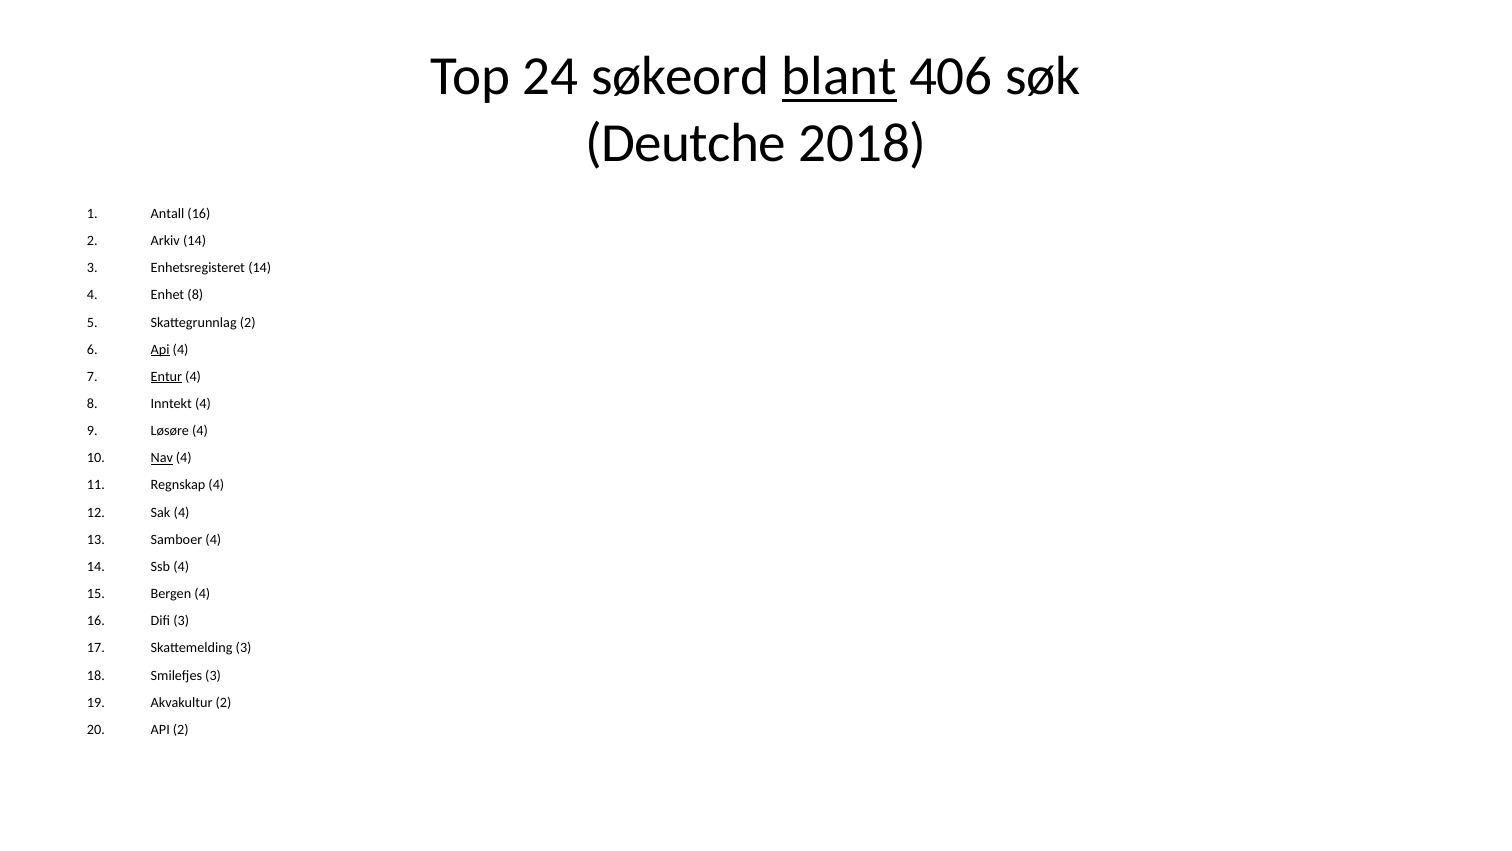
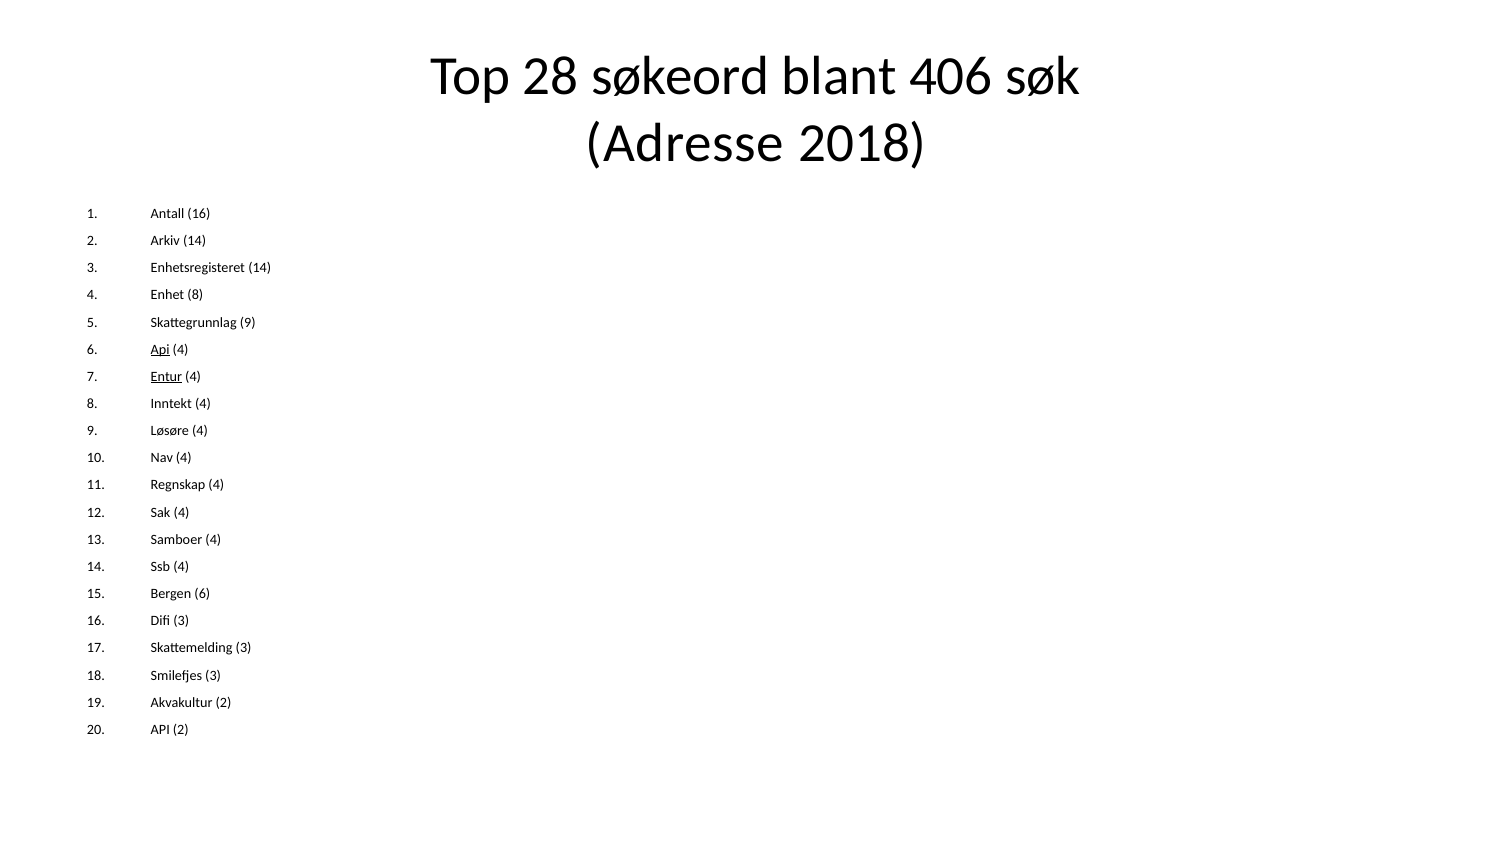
24: 24 -> 28 (551, 77)
blant underline: present -> none (839, 77)
Deutche: Deutche -> Adresse (685, 143)
Skattegrunnlag 2: 2 -> 9 (248, 322)
Nav underline: present -> none (162, 458)
Bergen 4: 4 -> 6 (202, 594)
